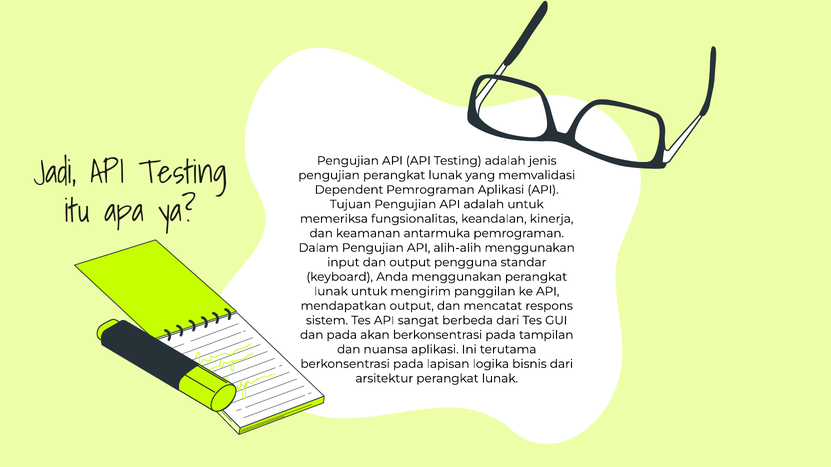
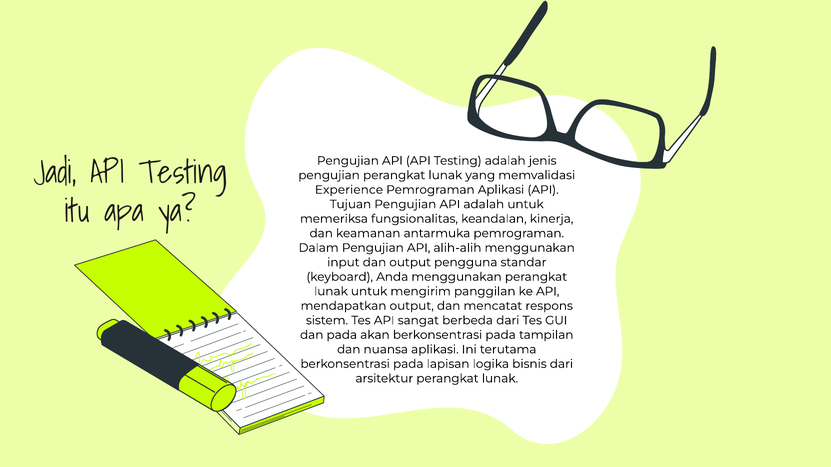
Dependent: Dependent -> Experience (349, 190)
